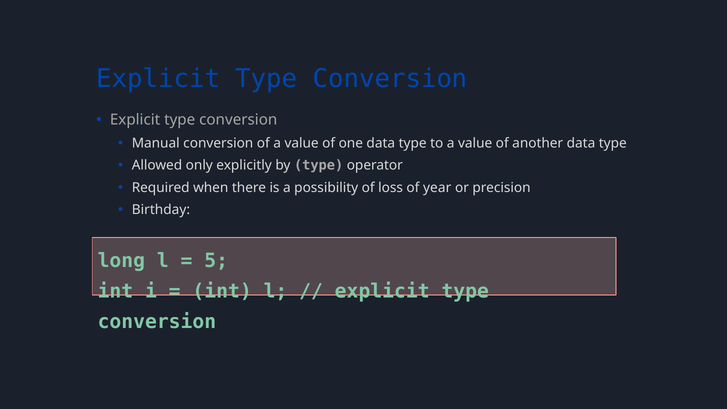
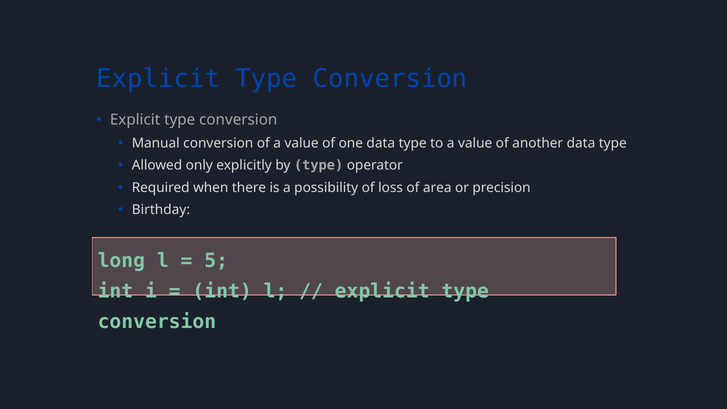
year: year -> area (437, 188)
